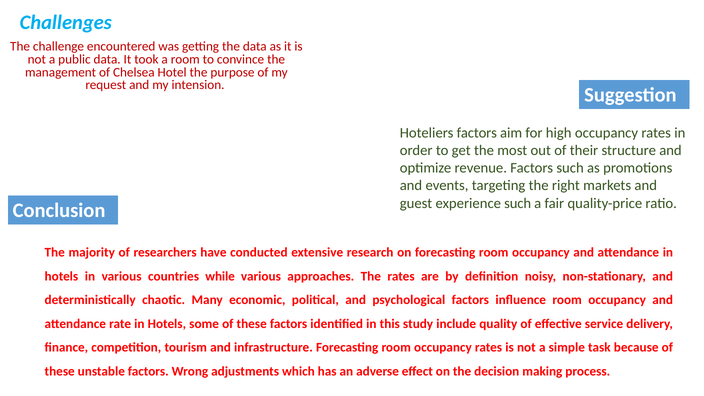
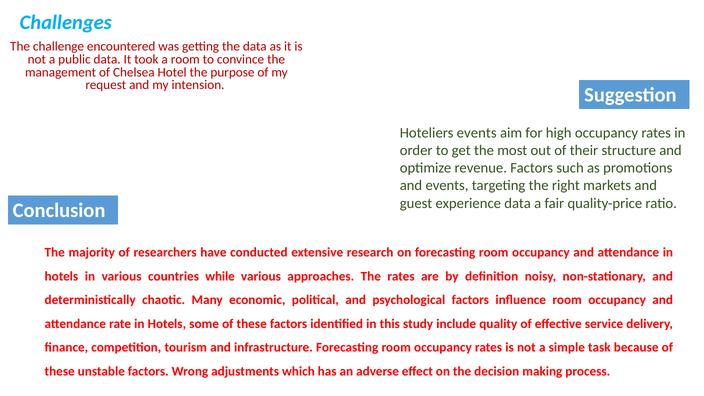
Hoteliers factors: factors -> events (477, 133)
experience such: such -> data (518, 203)
